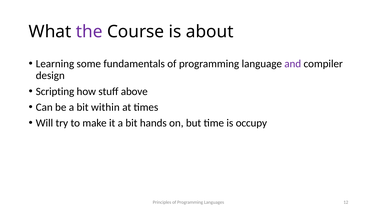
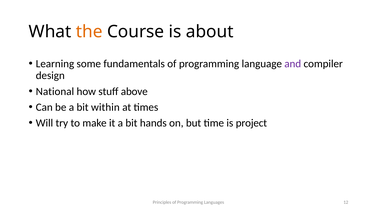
the colour: purple -> orange (89, 32)
Scripting: Scripting -> National (55, 91)
occupy: occupy -> project (251, 123)
